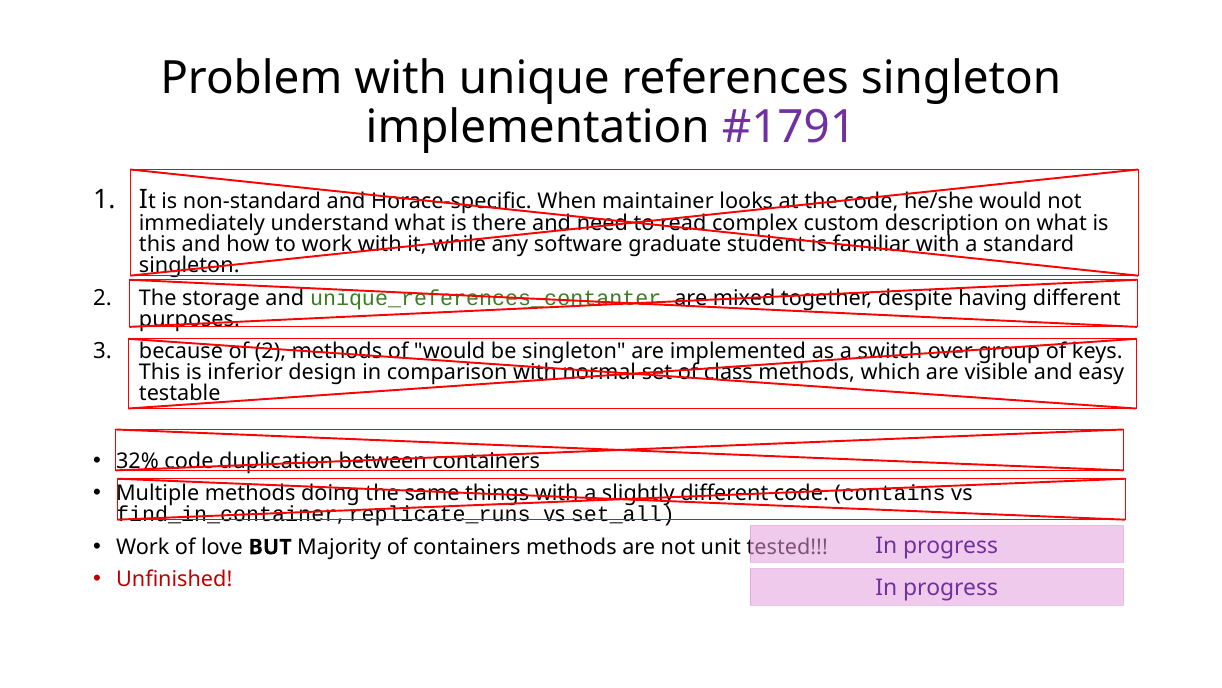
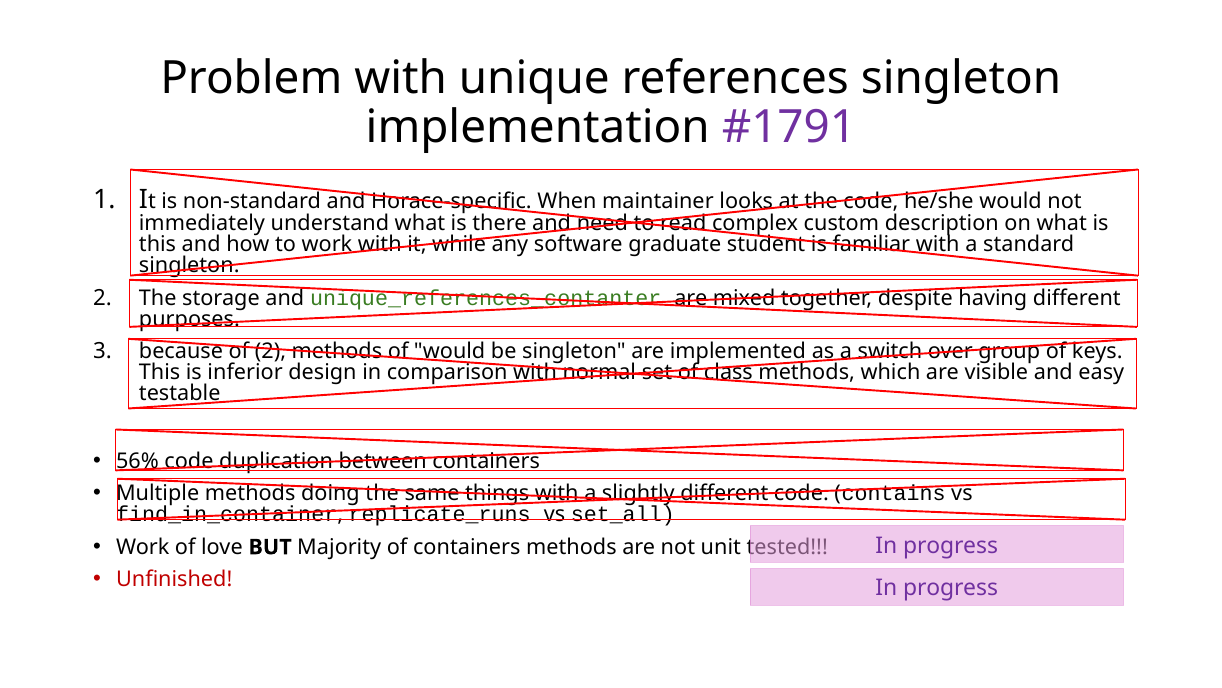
32%: 32% -> 56% (137, 461)
